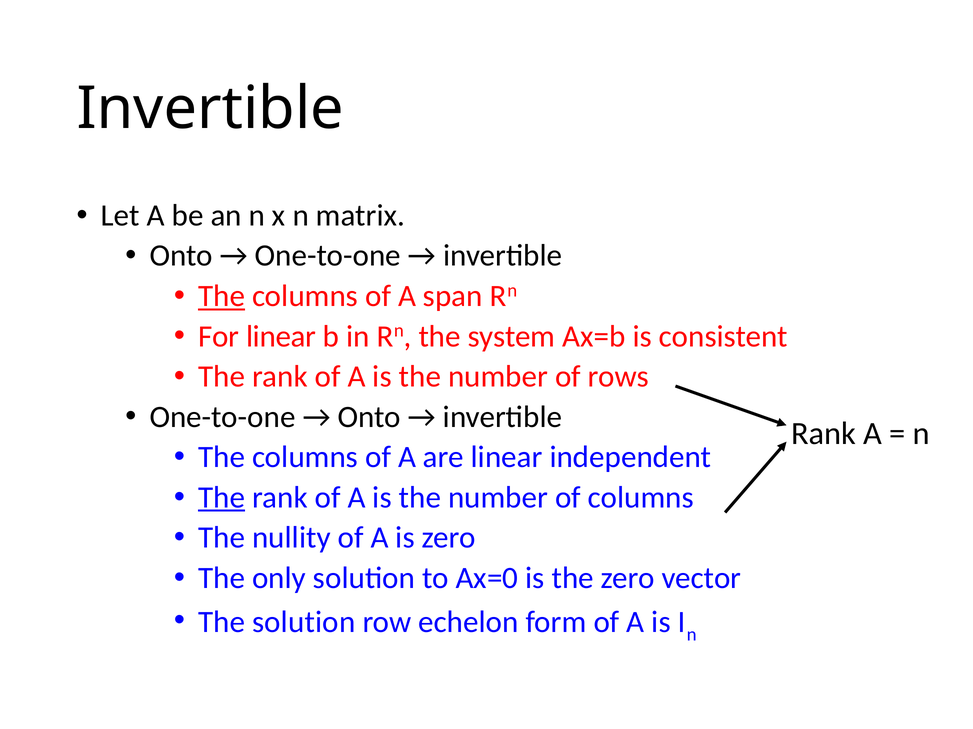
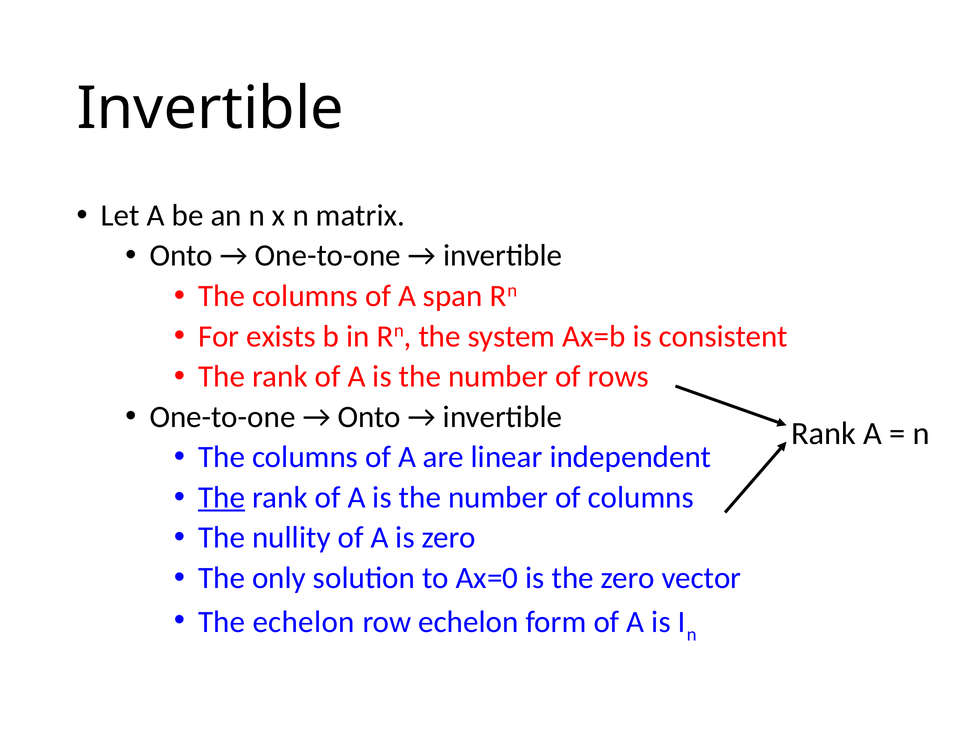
The underline: present -> none (222, 296)
For linear: linear -> exists (281, 337)
The solution: solution -> echelon (304, 623)
